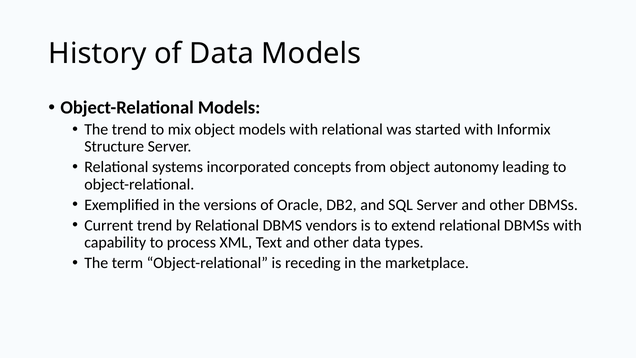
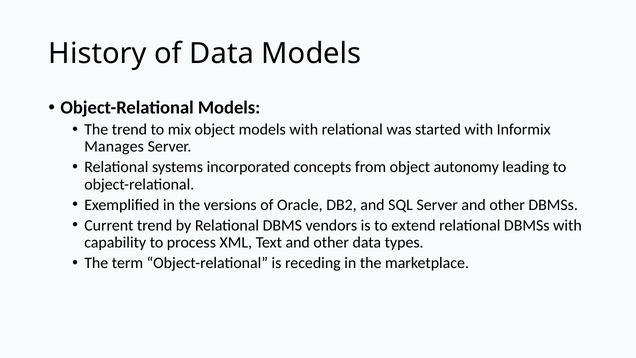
Structure: Structure -> Manages (114, 147)
